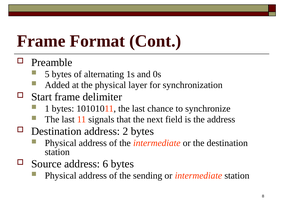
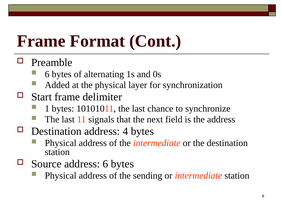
5: 5 -> 6 (47, 74)
2: 2 -> 4 (125, 131)
